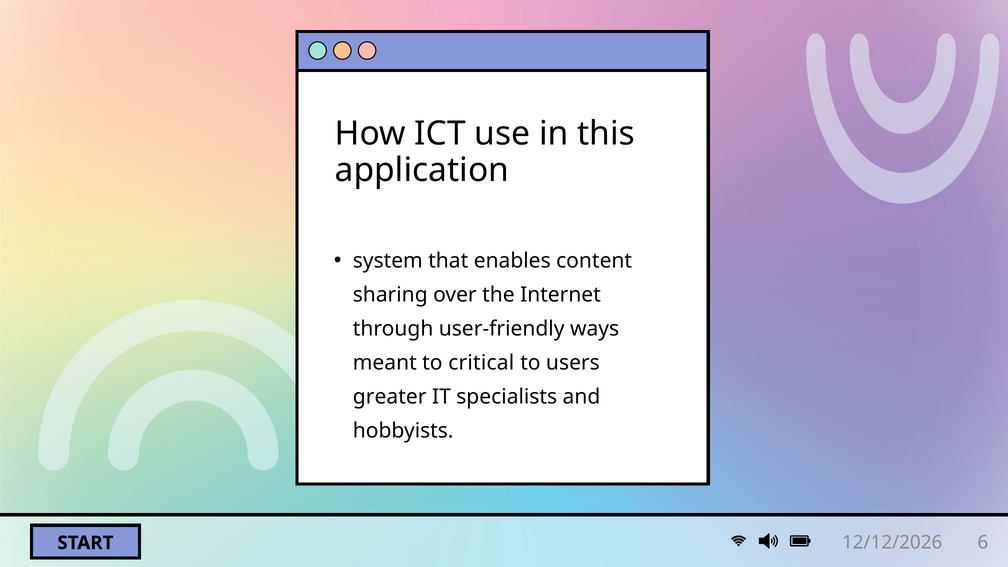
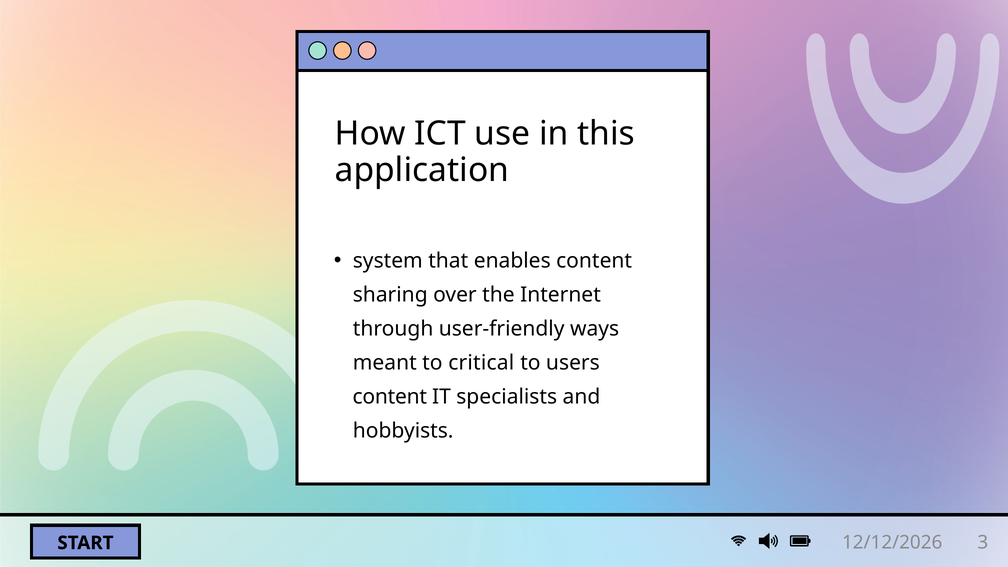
greater: greater -> content (390, 397)
6: 6 -> 3 (983, 543)
